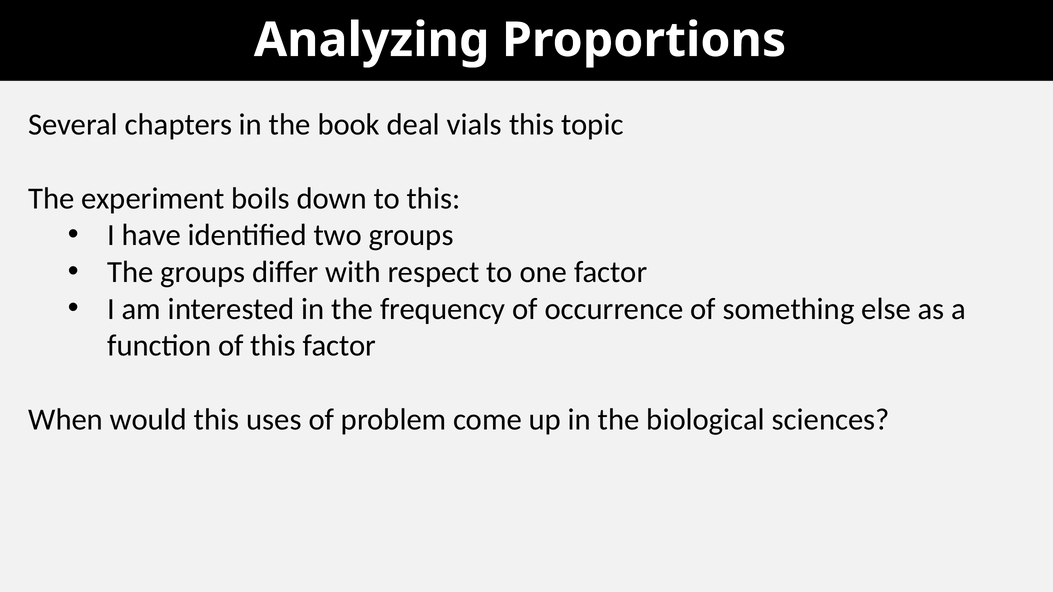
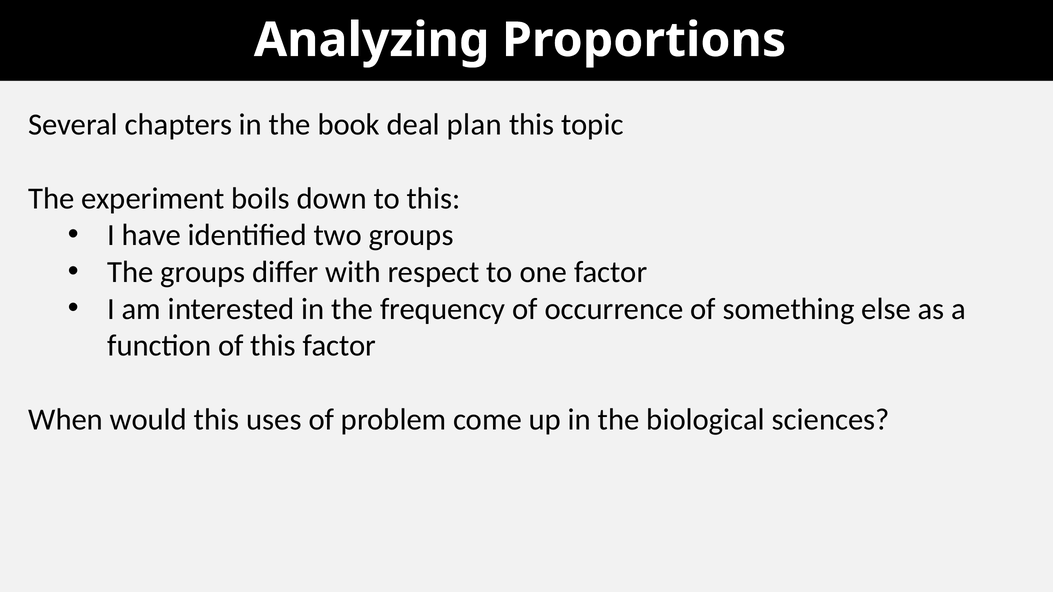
vials: vials -> plan (474, 125)
